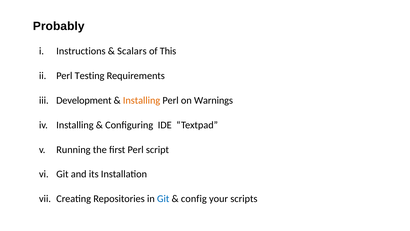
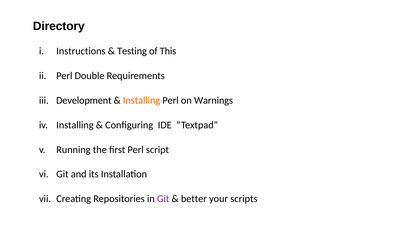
Probably: Probably -> Directory (59, 26)
Scalars: Scalars -> Testing (132, 51)
Testing: Testing -> Double (90, 76)
Git colour: blue -> purple (163, 199)
config: config -> better (194, 199)
